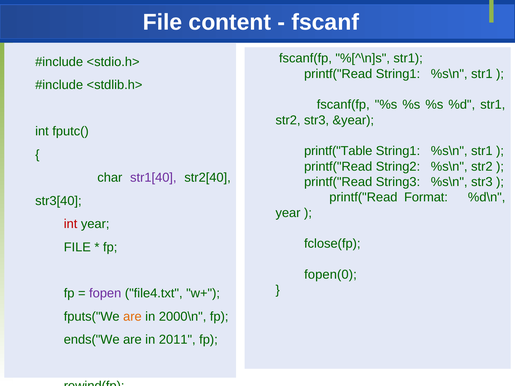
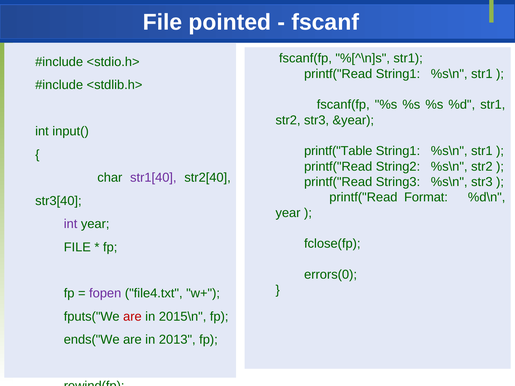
content: content -> pointed (230, 22)
fputc(: fputc( -> input( (71, 131)
int colour: red -> purple (71, 224)
fopen(0: fopen(0 -> errors(0 (331, 275)
are colour: orange -> red (132, 317)
2000\n: 2000\n -> 2015\n (183, 317)
2011: 2011 -> 2013 (177, 340)
